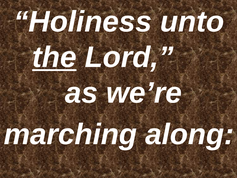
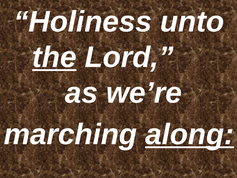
along underline: none -> present (190, 134)
